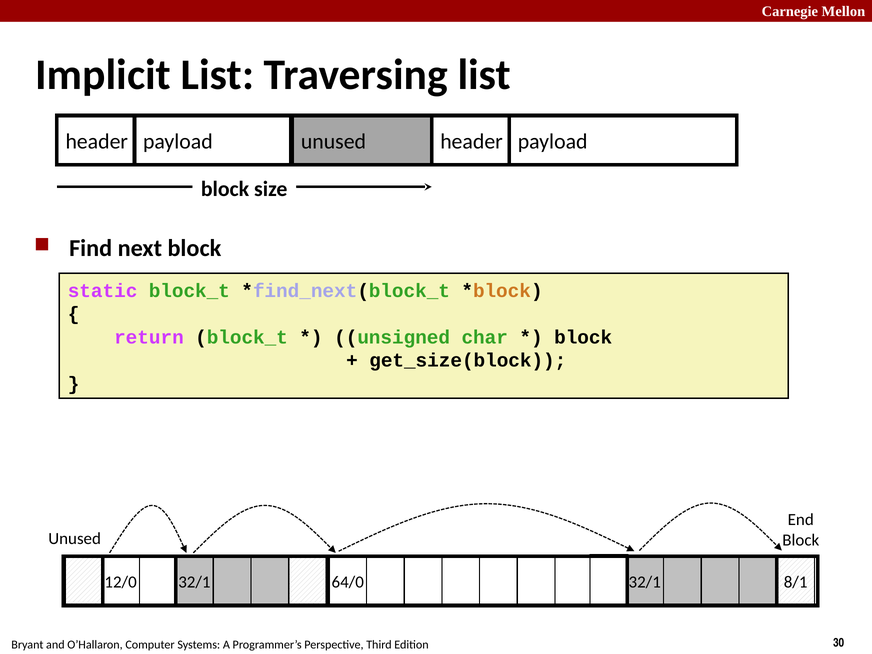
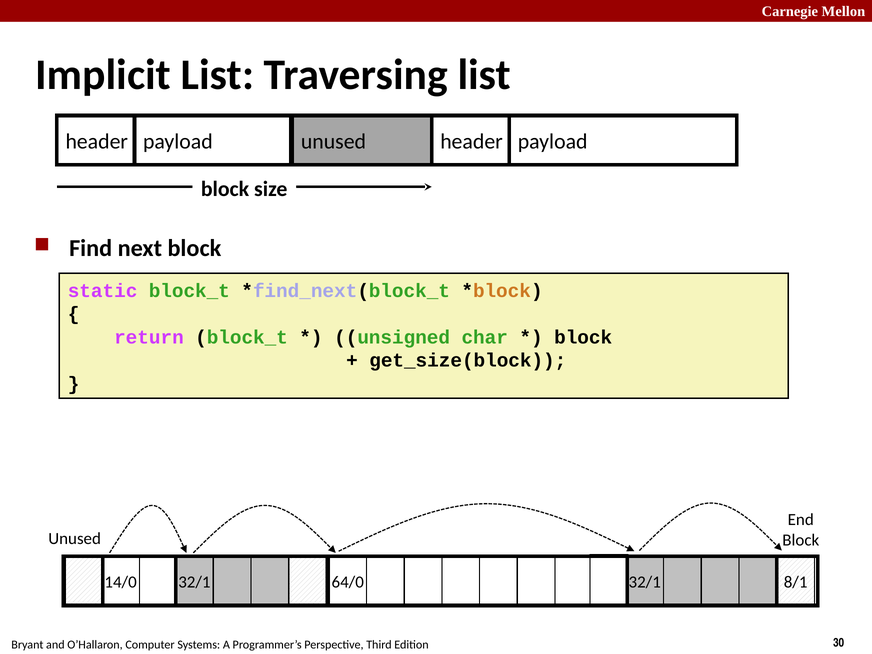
12/0: 12/0 -> 14/0 (121, 582)
